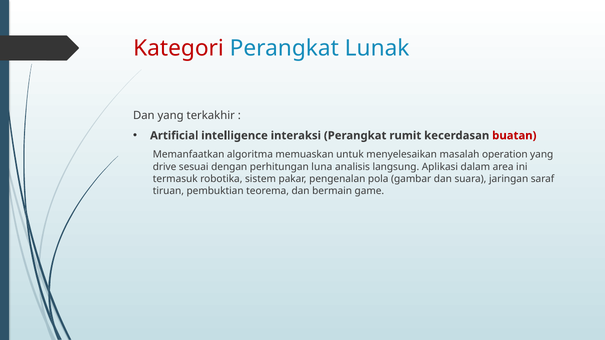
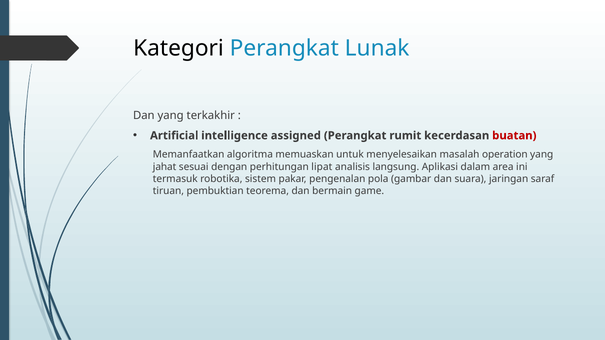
Kategori colour: red -> black (179, 48)
interaksi: interaksi -> assigned (296, 136)
drive: drive -> jahat (165, 167)
luna: luna -> lipat (322, 167)
